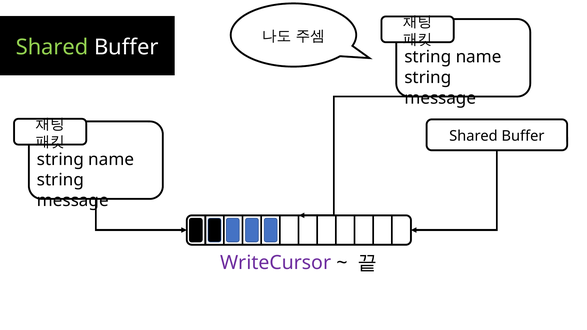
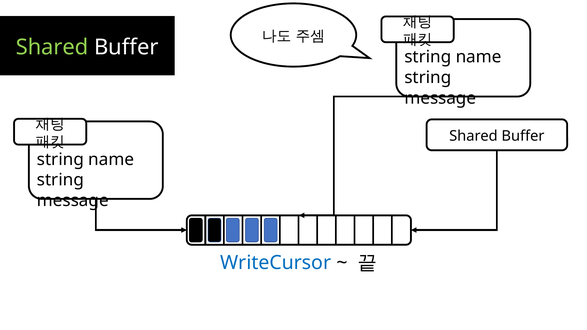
WriteCursor colour: purple -> blue (276, 263)
